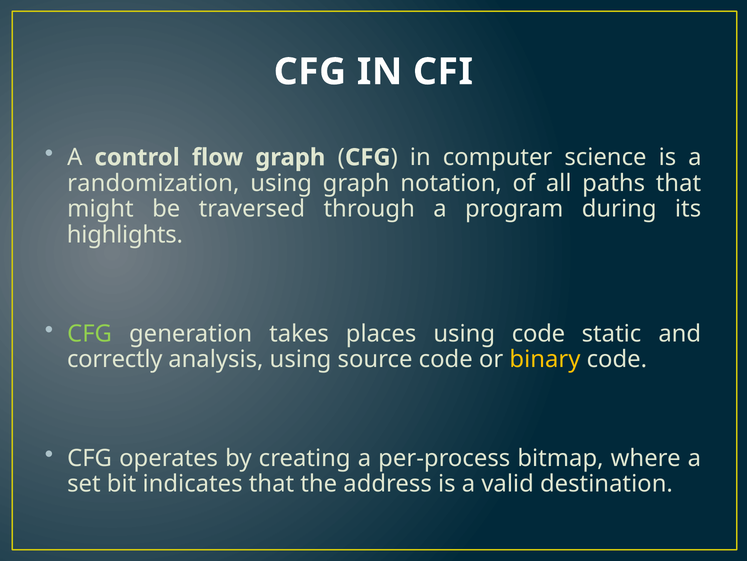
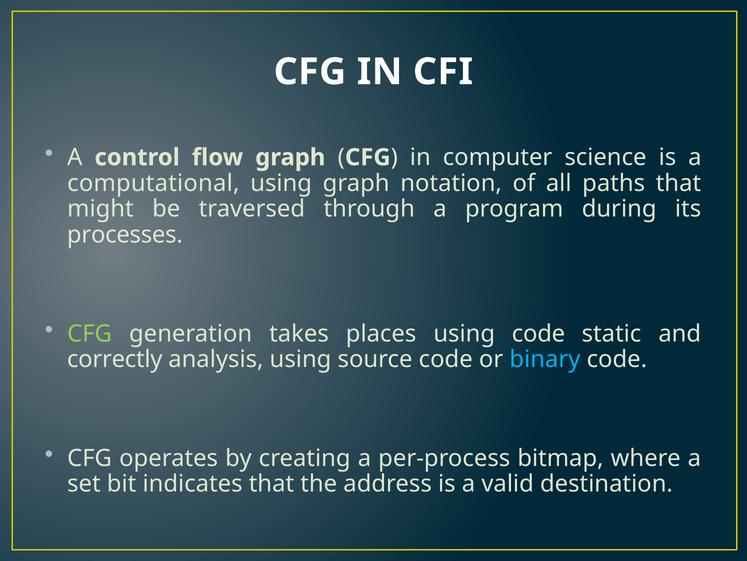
randomization: randomization -> computational (153, 183)
highlights: highlights -> processes (125, 234)
binary colour: yellow -> light blue (545, 359)
